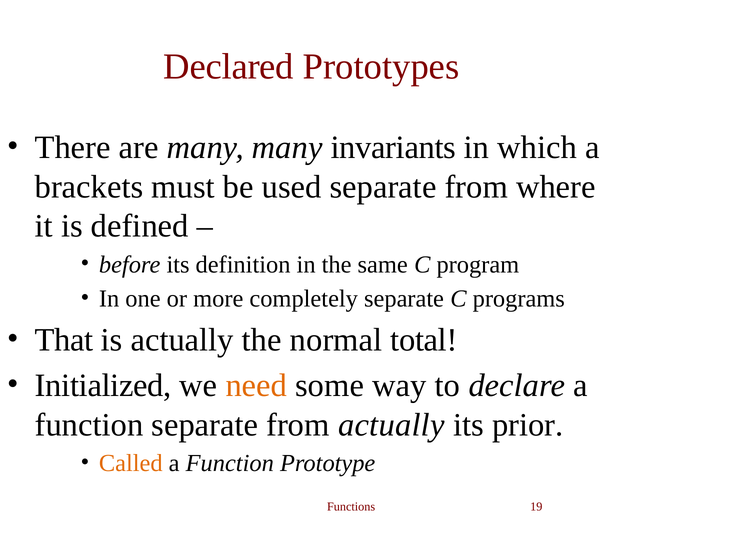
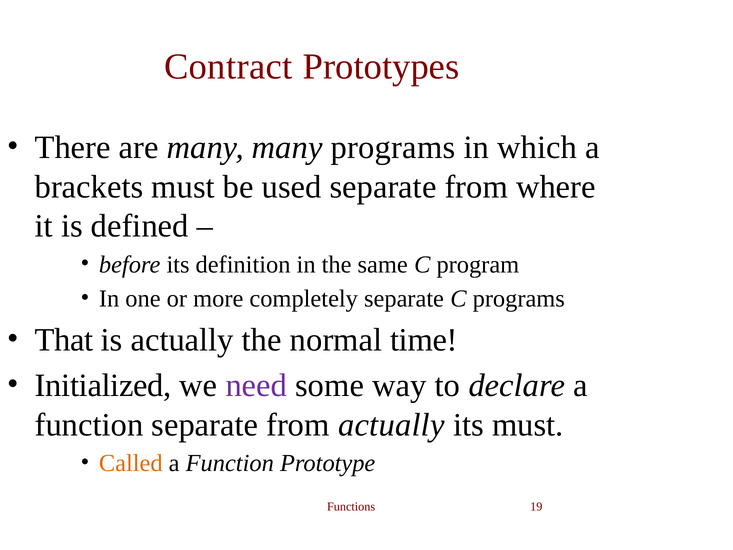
Declared: Declared -> Contract (228, 67)
many invariants: invariants -> programs (393, 148)
total: total -> time (424, 340)
need colour: orange -> purple (256, 386)
its prior: prior -> must (528, 425)
